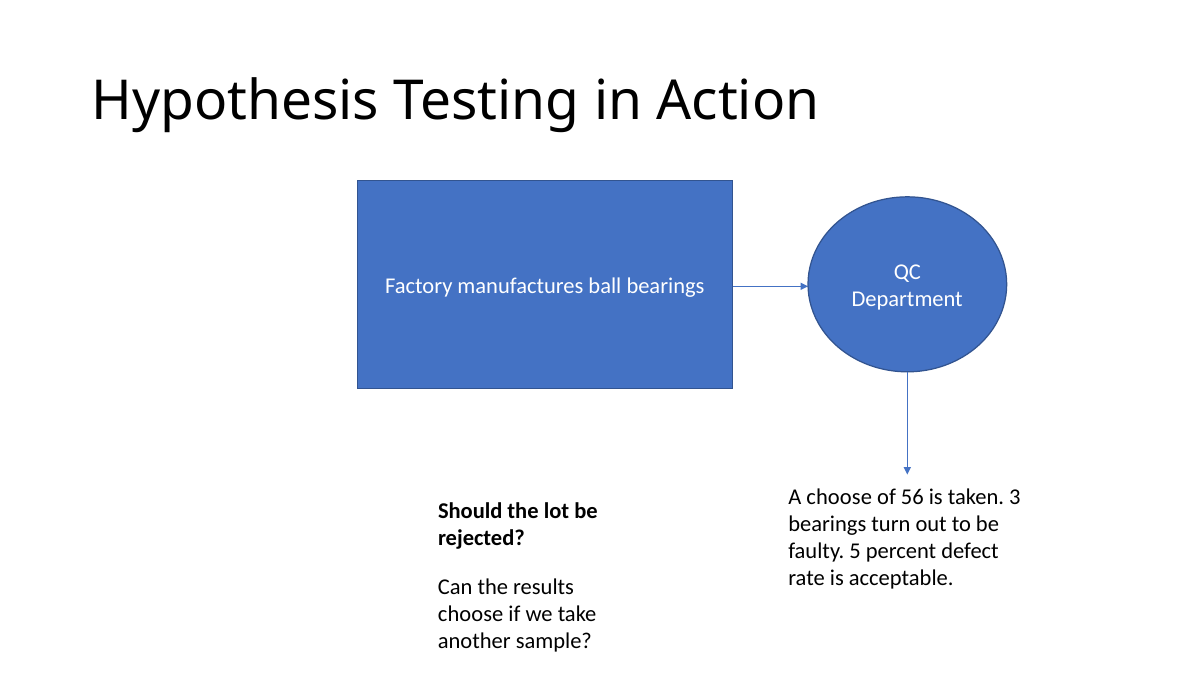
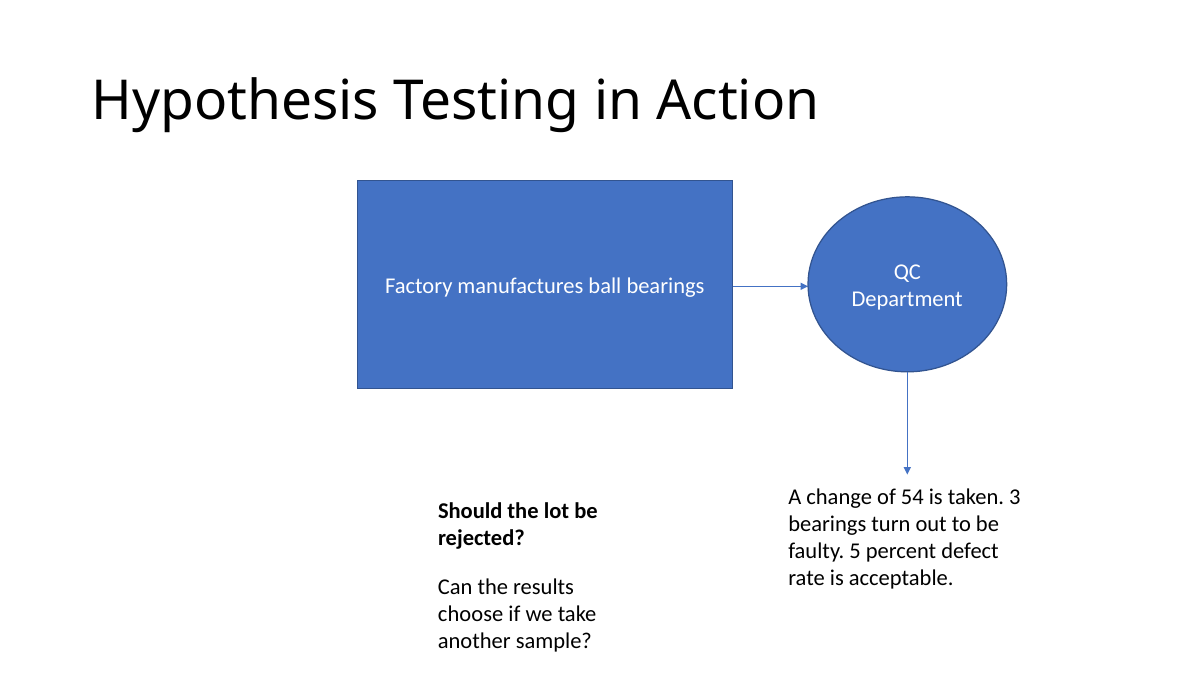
A choose: choose -> change (839, 497)
56: 56 -> 54 (912, 497)
